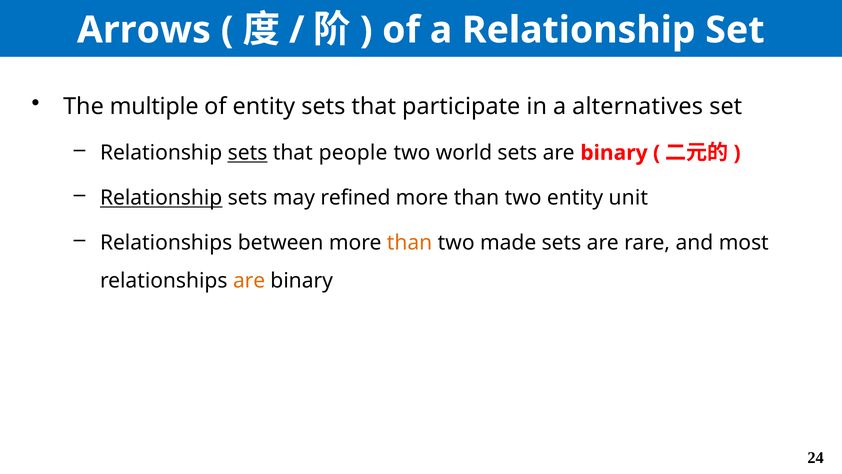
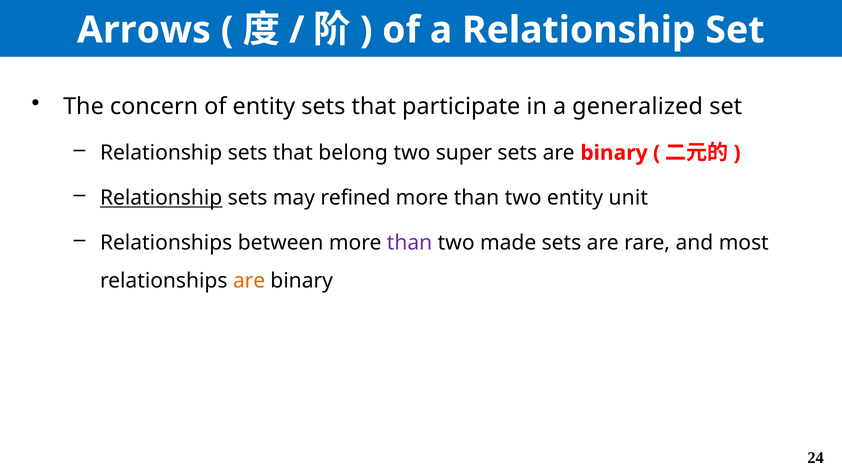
multiple: multiple -> concern (154, 107)
alternatives: alternatives -> generalized (638, 107)
sets underline: present -> none (248, 153)
people: people -> belong (353, 153)
world: world -> super (464, 153)
than colour: orange -> purple (410, 243)
